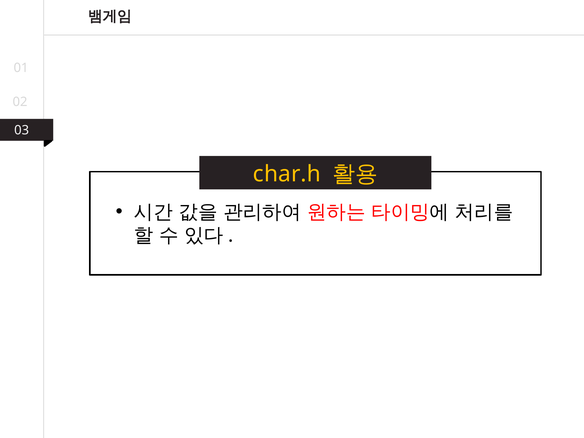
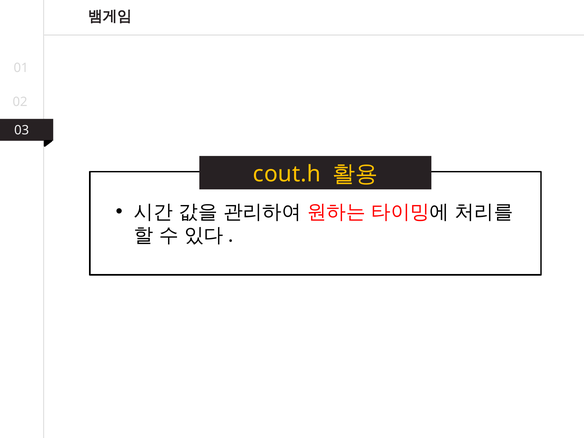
char.h: char.h -> cout.h (287, 174)
